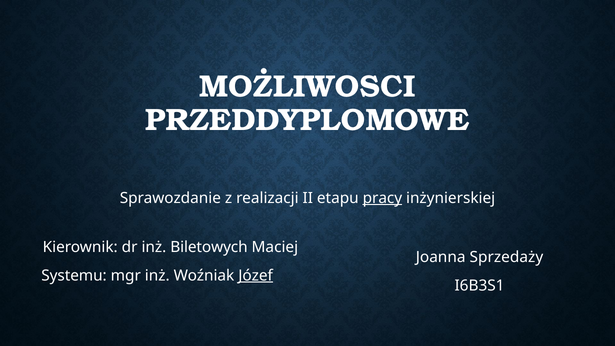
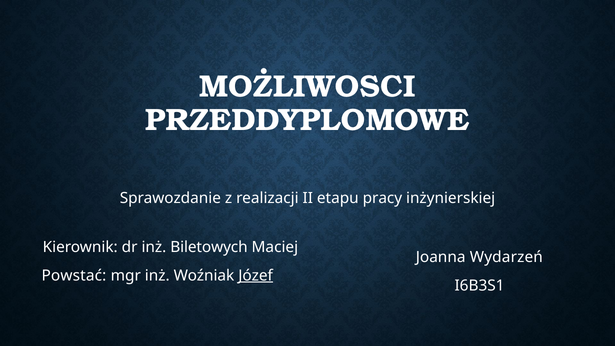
pracy underline: present -> none (382, 198)
Sprzedaży: Sprzedaży -> Wydarzeń (506, 257)
Systemu: Systemu -> Powstać (74, 275)
